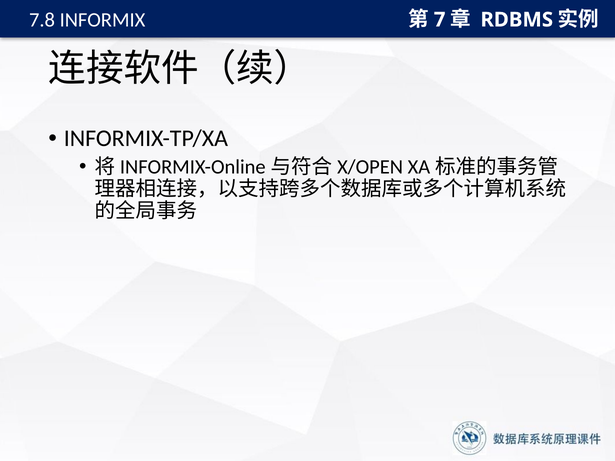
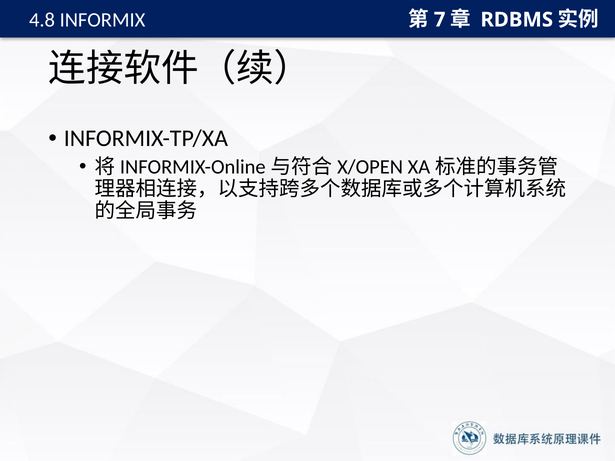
7.8: 7.8 -> 4.8 (42, 20)
